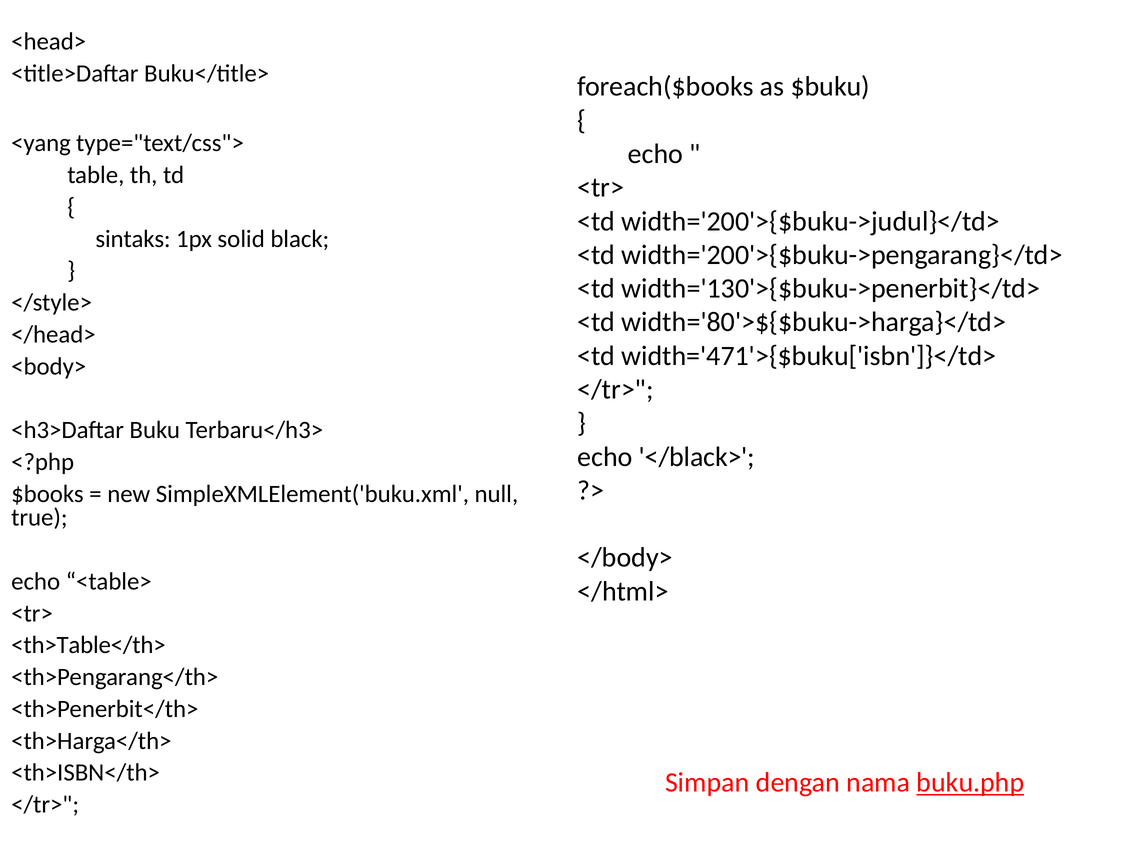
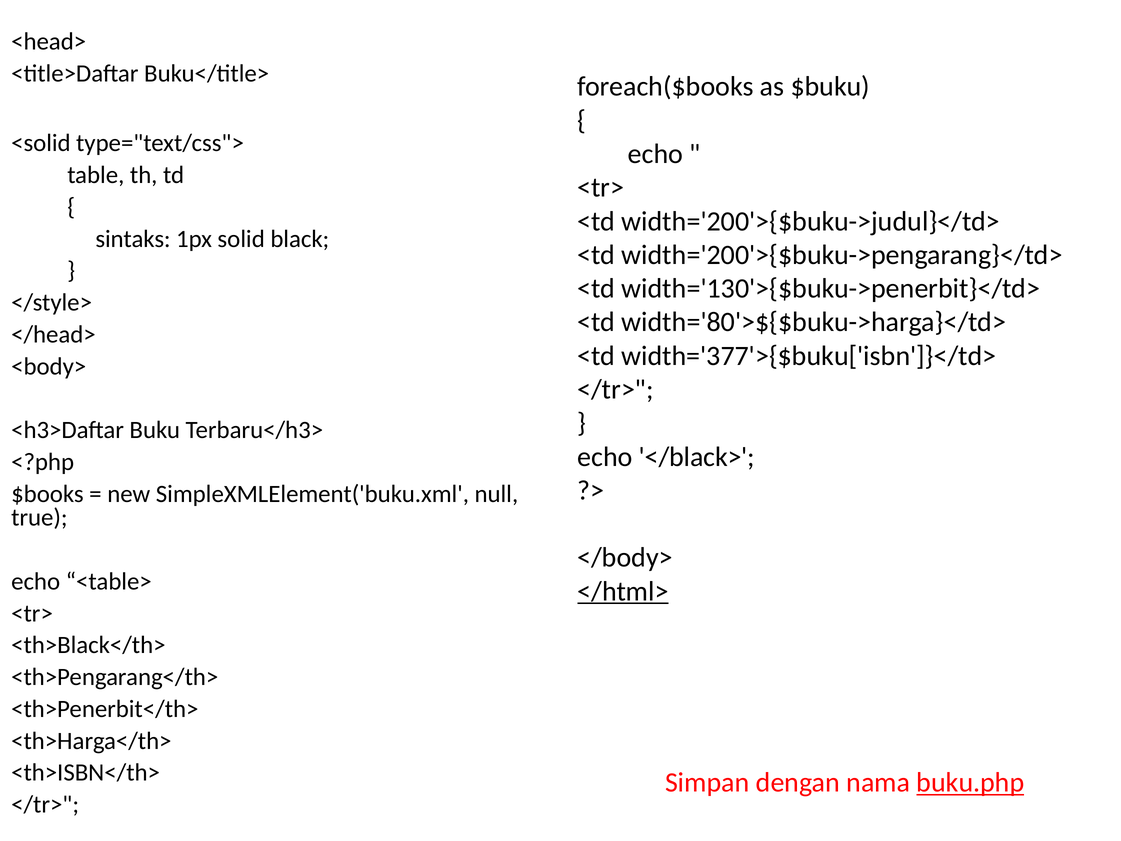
<yang: <yang -> <solid (41, 143)
width='471'>{$buku['isbn']}</td>: width='471'>{$buku['isbn']}</td> -> width='377'>{$buku['isbn']}</td> (809, 356)
</html> underline: none -> present (623, 591)
<th>Table</th>: <th>Table</th> -> <th>Black</th> (88, 645)
